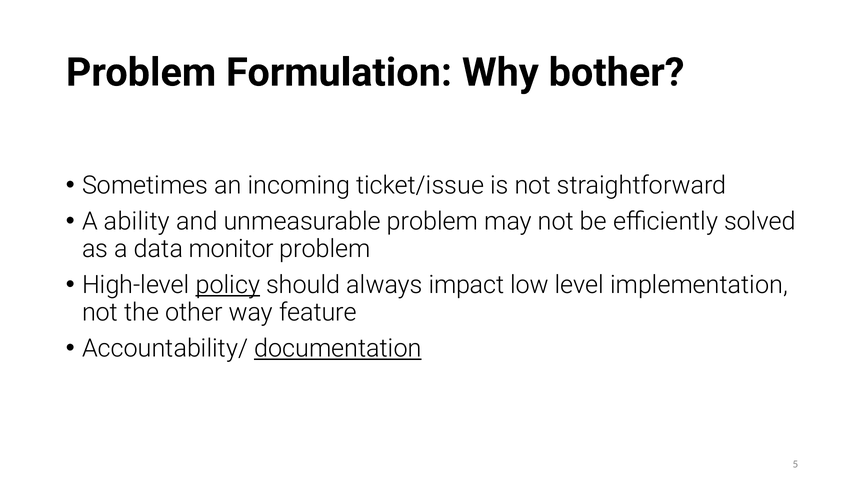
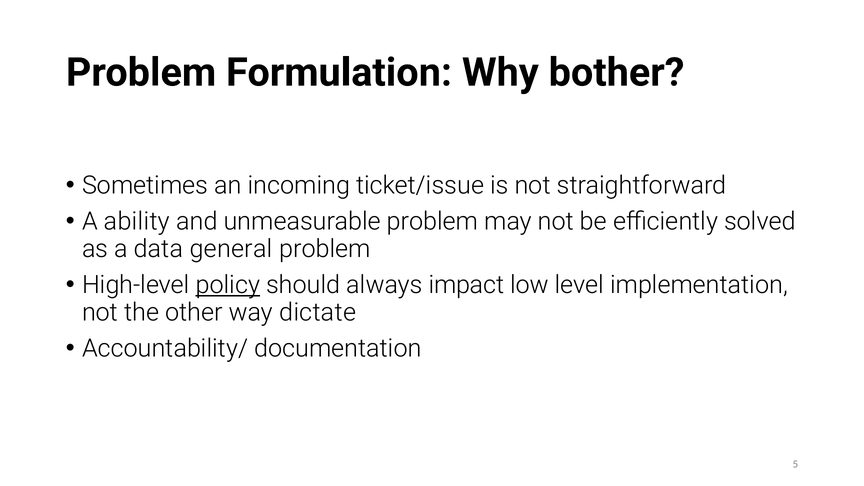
monitor: monitor -> general (231, 249)
feature: feature -> dictate (318, 312)
documentation underline: present -> none (338, 348)
